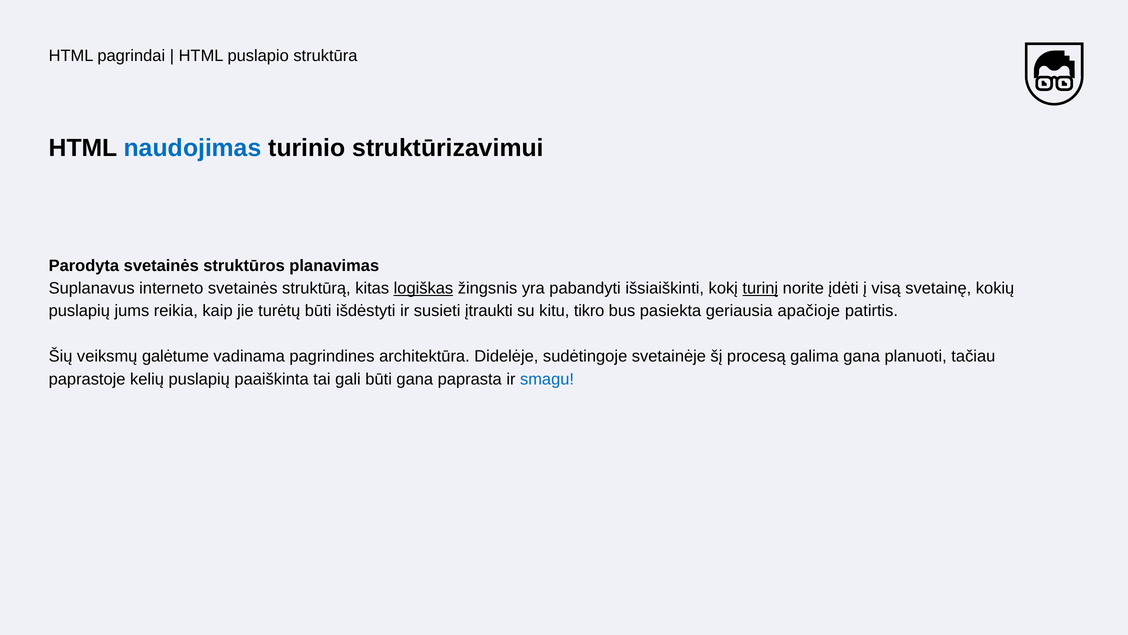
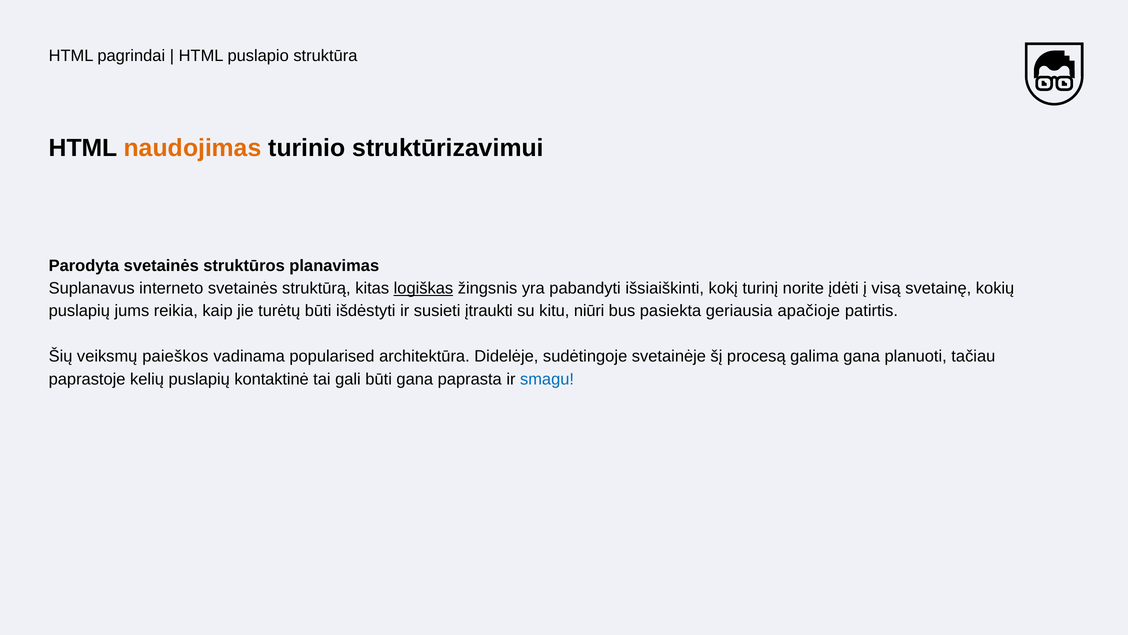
naudojimas colour: blue -> orange (193, 148)
turinį underline: present -> none (760, 288)
tikro: tikro -> niūri (589, 311)
galėtume: galėtume -> paieškos (175, 356)
pagrindines: pagrindines -> popularised (332, 356)
paaiškinta: paaiškinta -> kontaktinė (272, 379)
